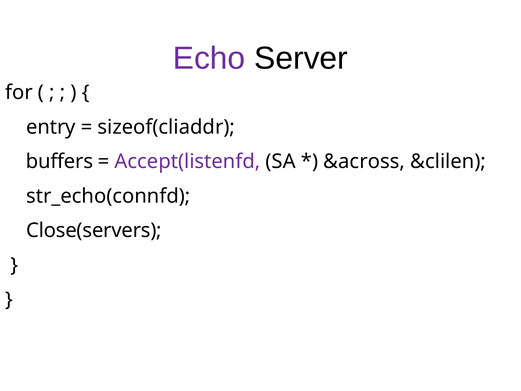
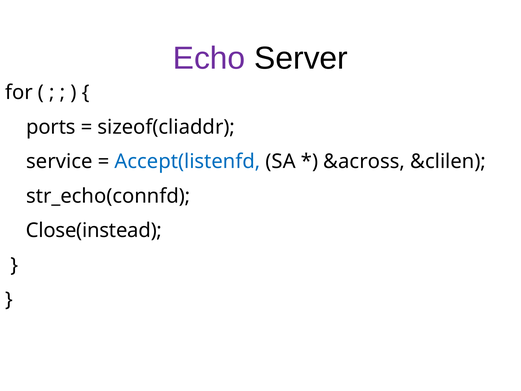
entry: entry -> ports (51, 127)
buffers: buffers -> service (59, 161)
Accept(listenfd colour: purple -> blue (187, 161)
Close(servers: Close(servers -> Close(instead (94, 230)
